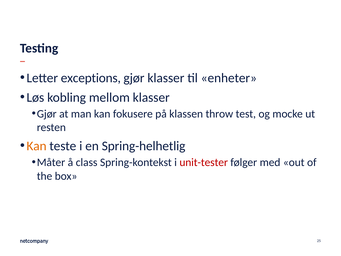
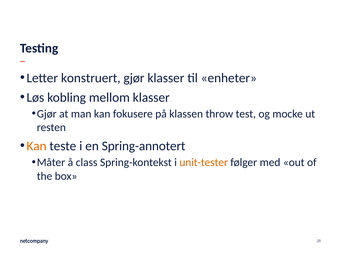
exceptions: exceptions -> konstruert (91, 78)
Spring-helhetlig: Spring-helhetlig -> Spring-annotert (144, 146)
unit-tester colour: red -> orange (204, 162)
